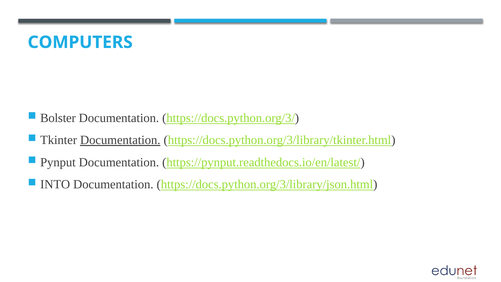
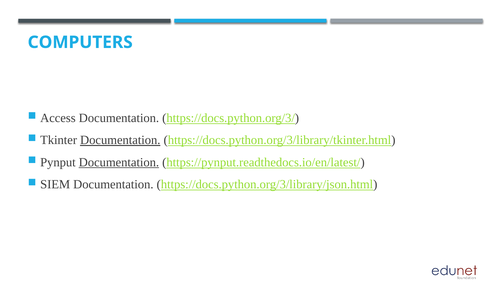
Bolster: Bolster -> Access (58, 118)
Documentation underline: none -> present (119, 162)
INTO: INTO -> SIEM (55, 184)
